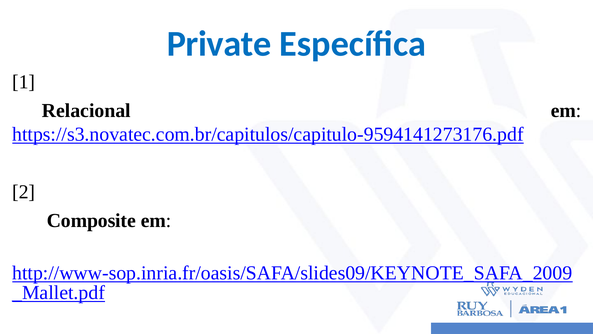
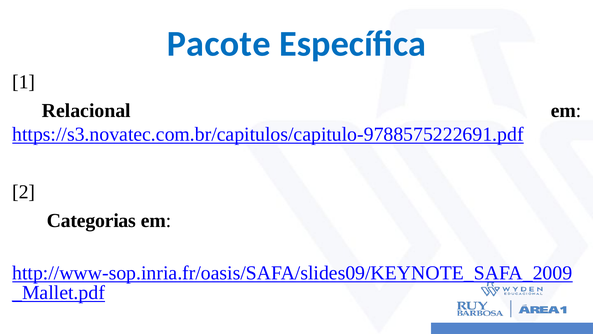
Private: Private -> Pacote (219, 44)
https://s3.novatec.com.br/capitulos/capitulo-9594141273176.pdf: https://s3.novatec.com.br/capitulos/capitulo-9594141273176.pdf -> https://s3.novatec.com.br/capitulos/capitulo-9788575222691.pdf (268, 134)
Composite: Composite -> Categorias (91, 220)
